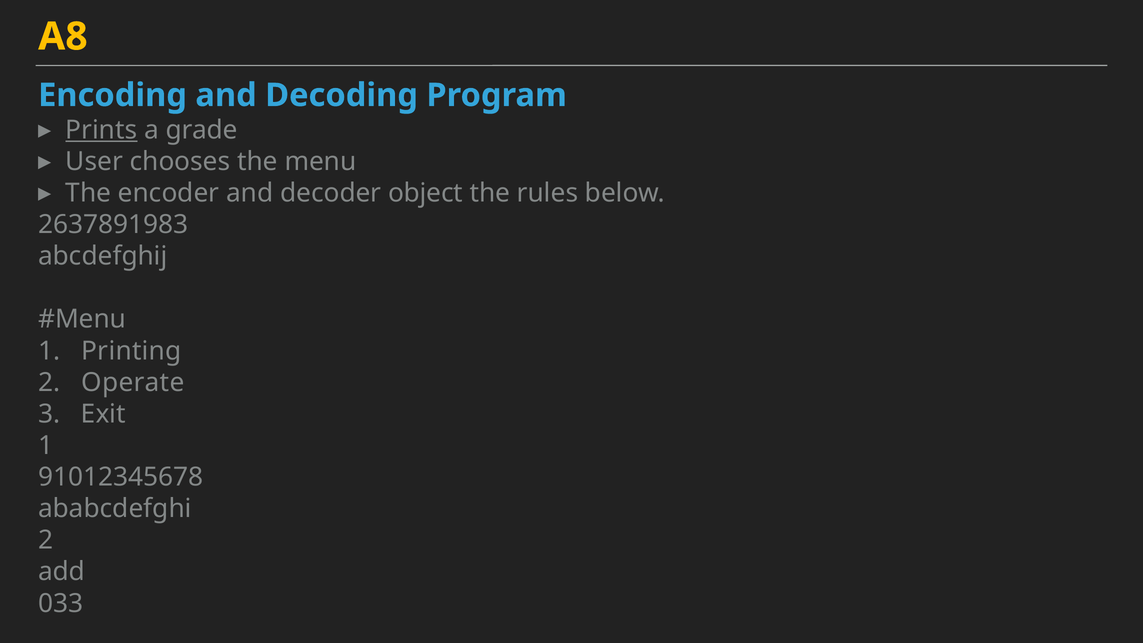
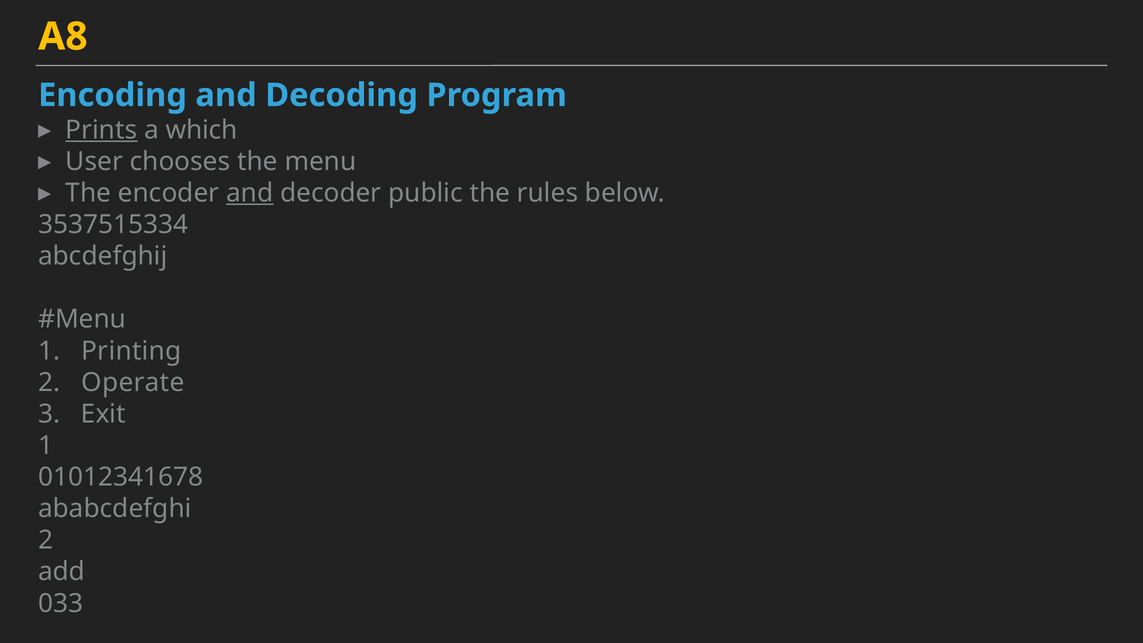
grade: grade -> which (202, 130)
and underline: none -> present (250, 193)
object: object -> public (425, 193)
2637891983: 2637891983 -> 3537515334 (113, 225)
91012345678: 91012345678 -> 01012341678 (121, 477)
